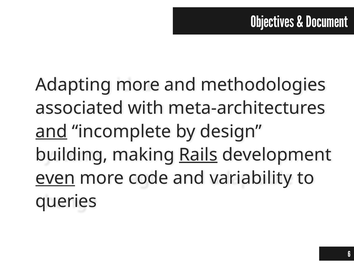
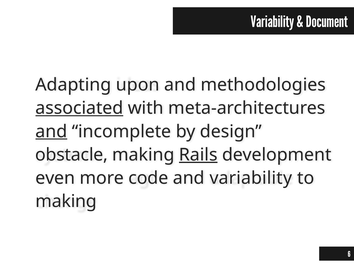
Objectives: Objectives -> Variability (272, 22)
Adapting more: more -> upon (138, 85)
associated underline: none -> present (79, 108)
building: building -> obstacle (72, 155)
even underline: present -> none (55, 178)
queries: queries -> making (66, 202)
